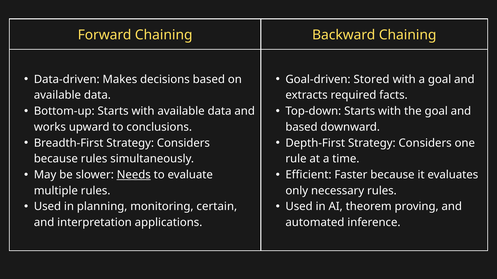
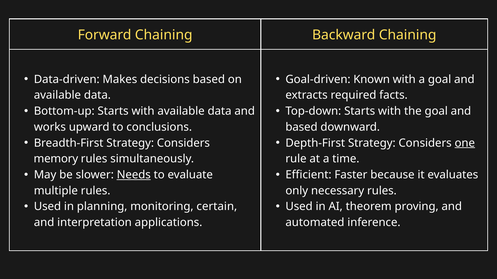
Stored: Stored -> Known (372, 79)
one underline: none -> present (465, 143)
because: because -> memory (56, 159)
